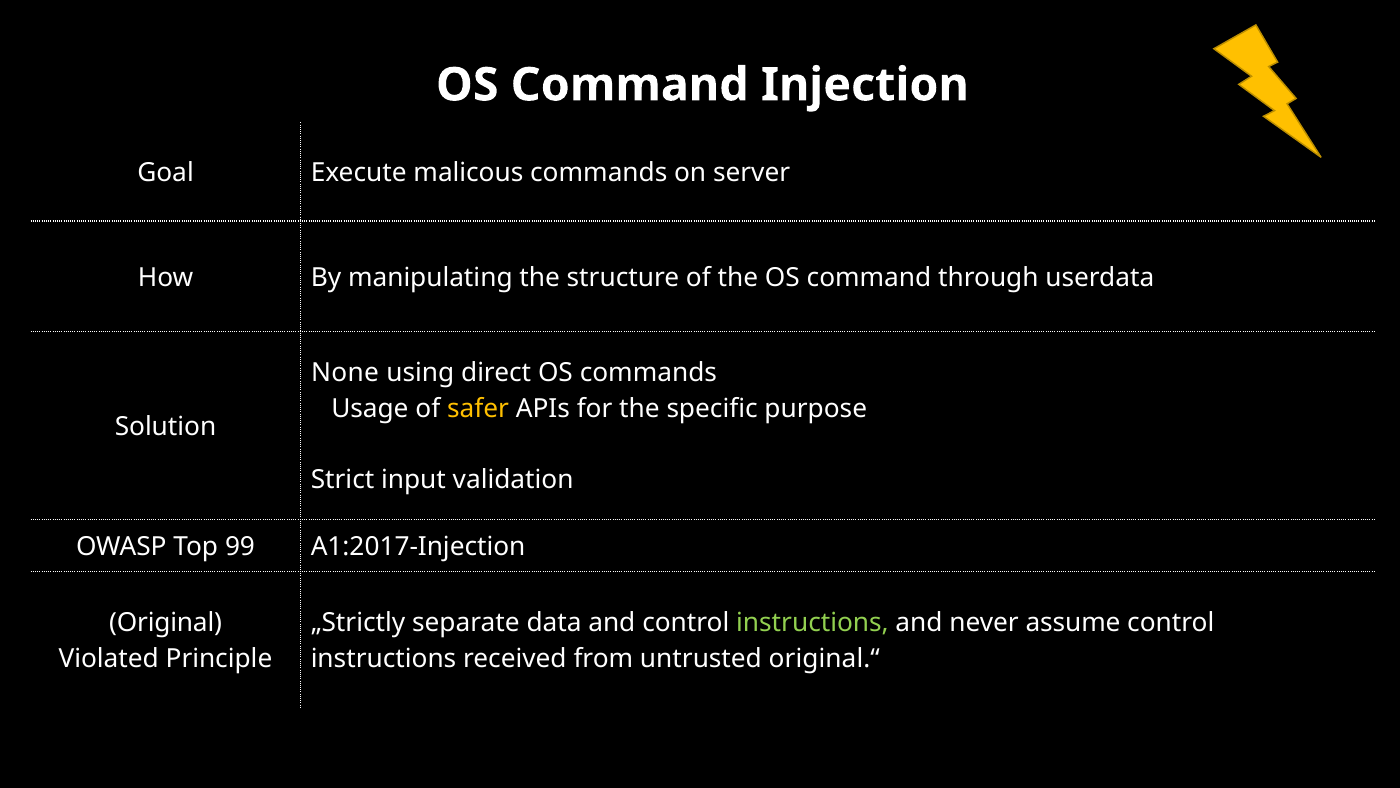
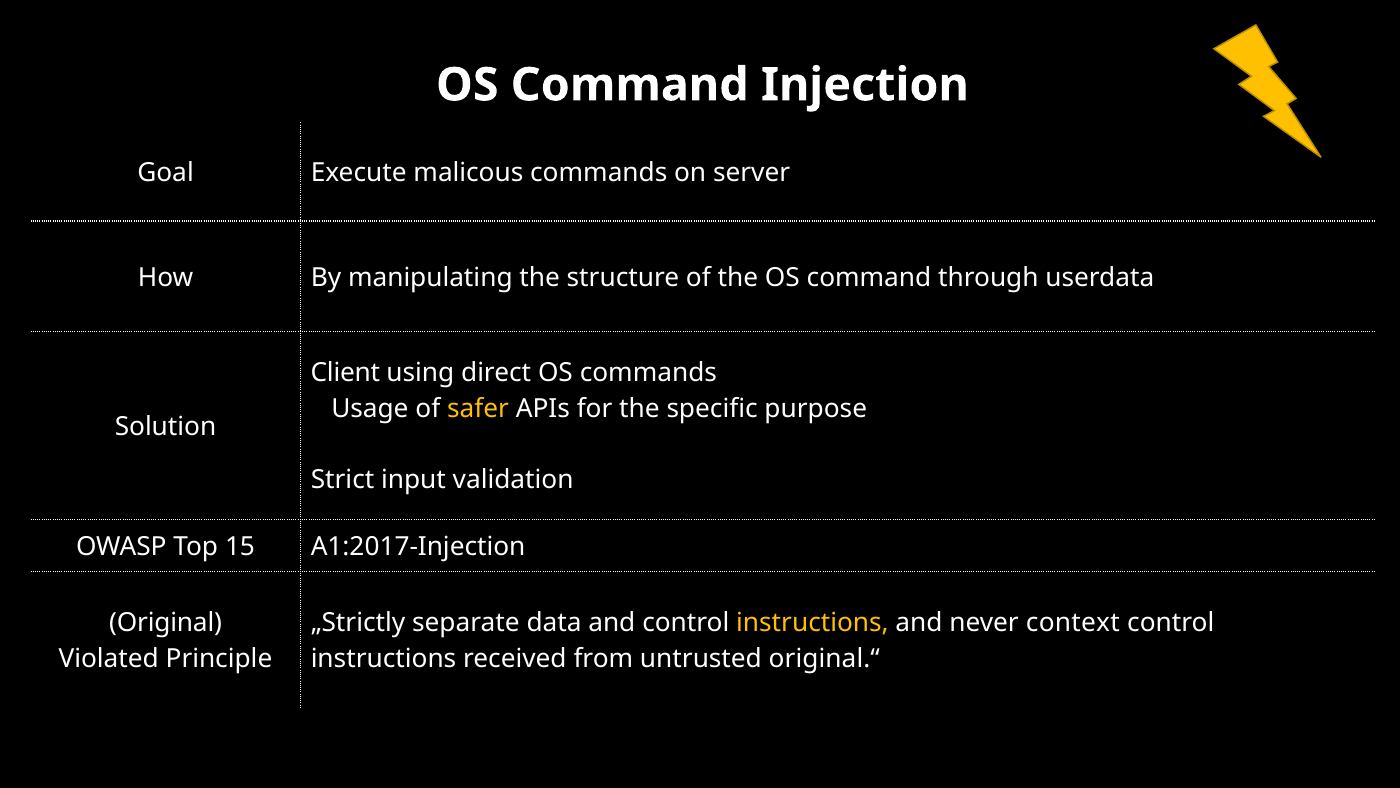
None: None -> Client (345, 373)
99: 99 -> 15 (240, 546)
instructions colour: light green -> yellow (812, 623)
assume: assume -> context (1073, 623)
